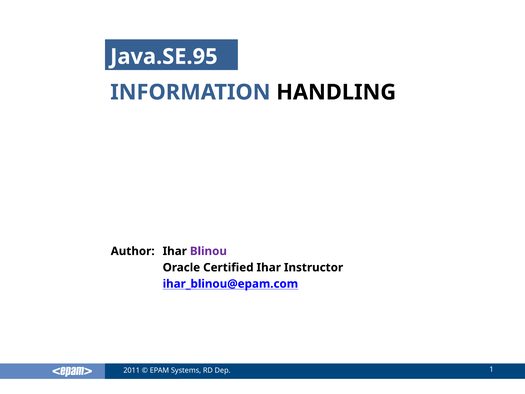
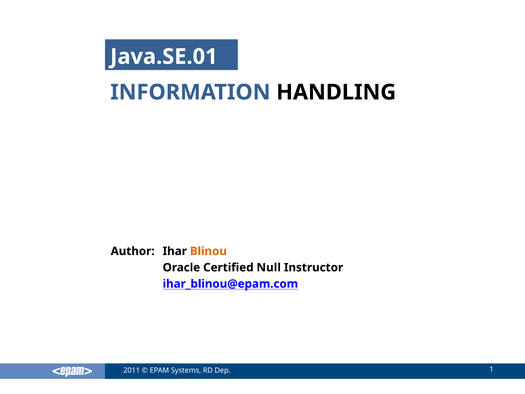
Java.SE.95: Java.SE.95 -> Java.SE.01 (164, 57)
Blinou colour: purple -> orange (208, 251)
Certified Ihar: Ihar -> Null (269, 267)
